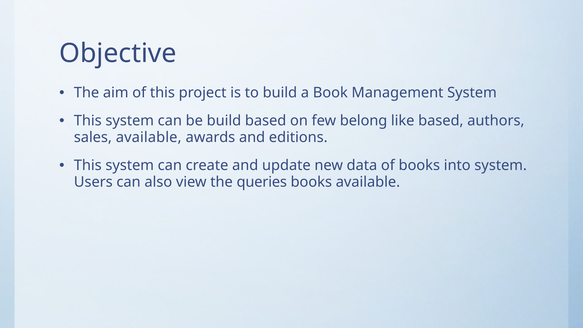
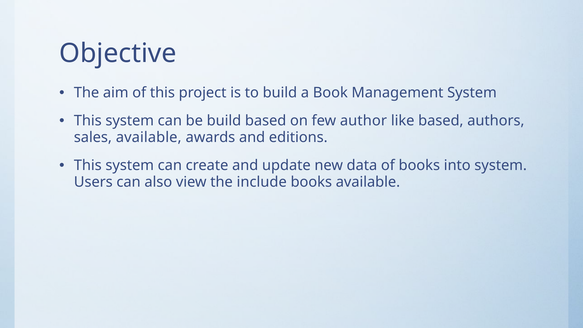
belong: belong -> author (363, 121)
queries: queries -> include (262, 182)
